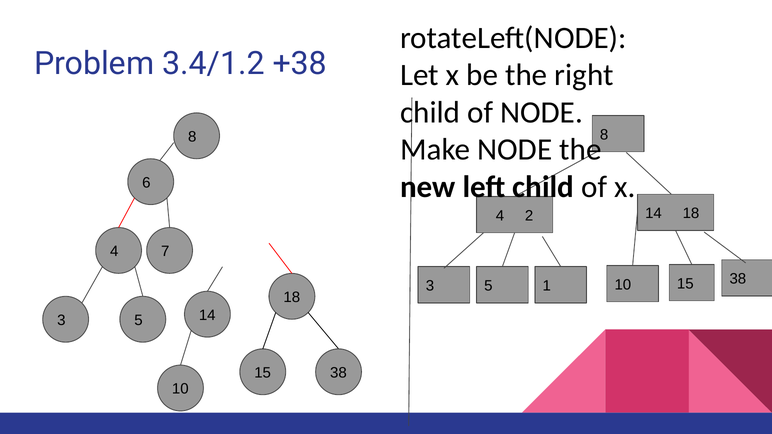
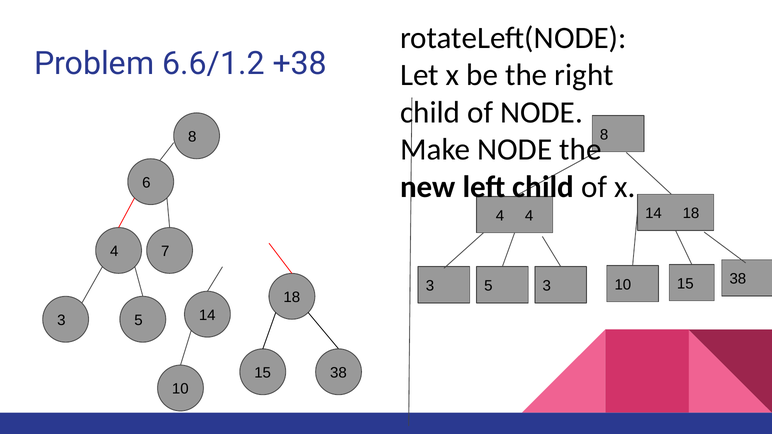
3.4/1.2: 3.4/1.2 -> 6.6/1.2 (213, 64)
4 2: 2 -> 4 (529, 216)
3 1: 1 -> 3 (547, 286)
